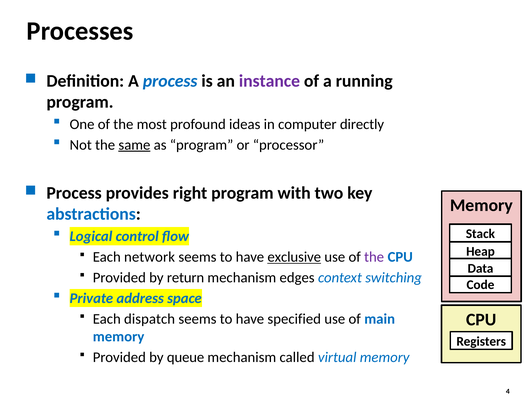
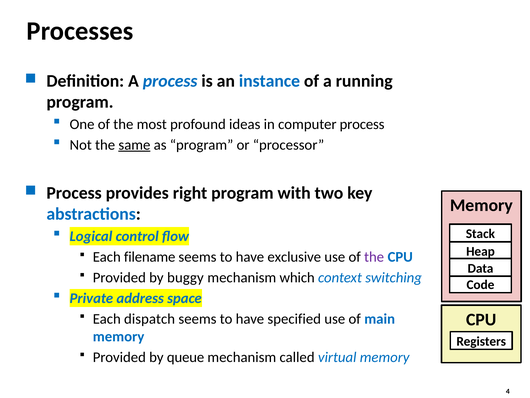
instance colour: purple -> blue (269, 81)
computer directly: directly -> process (362, 124)
network: network -> filename (150, 257)
exclusive underline: present -> none (294, 257)
return: return -> buggy (185, 277)
edges: edges -> which (297, 277)
